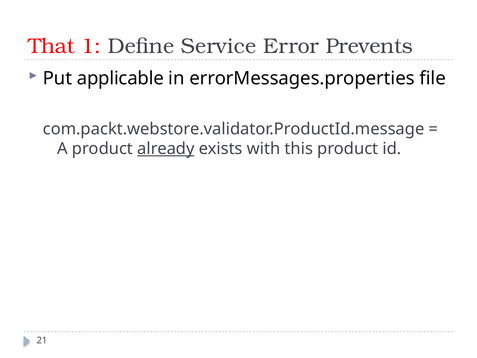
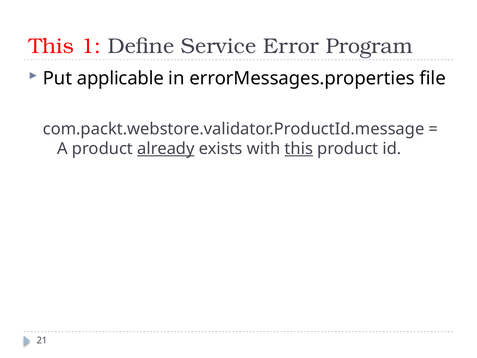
That: That -> This (51, 46)
Prevents: Prevents -> Program (369, 46)
this underline: none -> present (299, 149)
